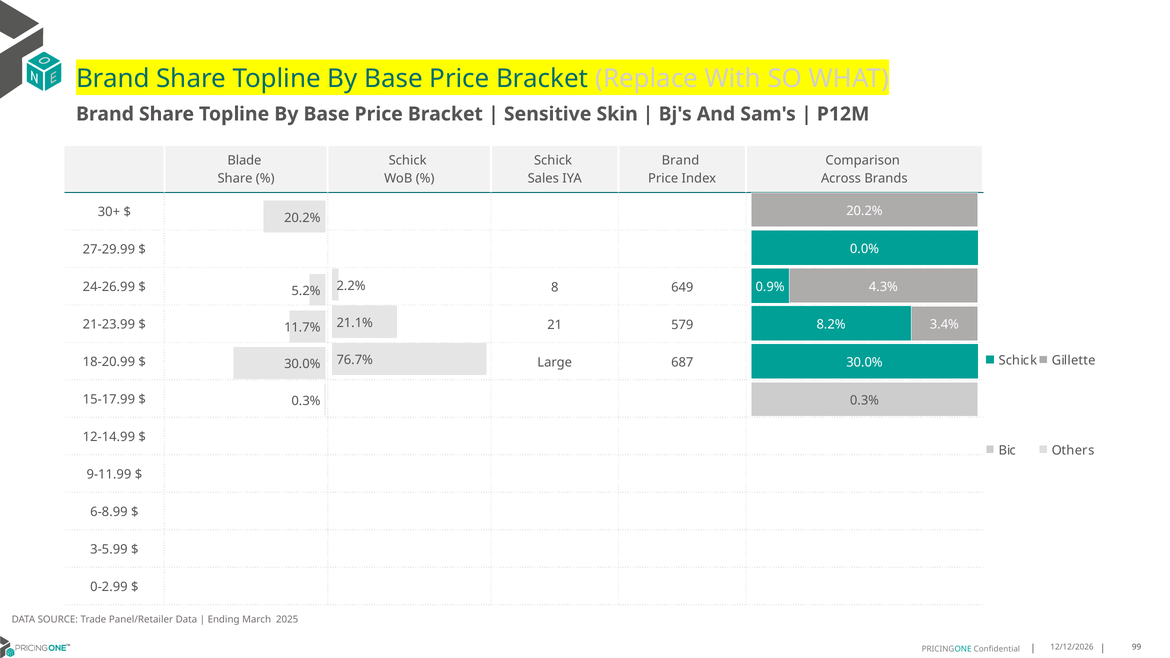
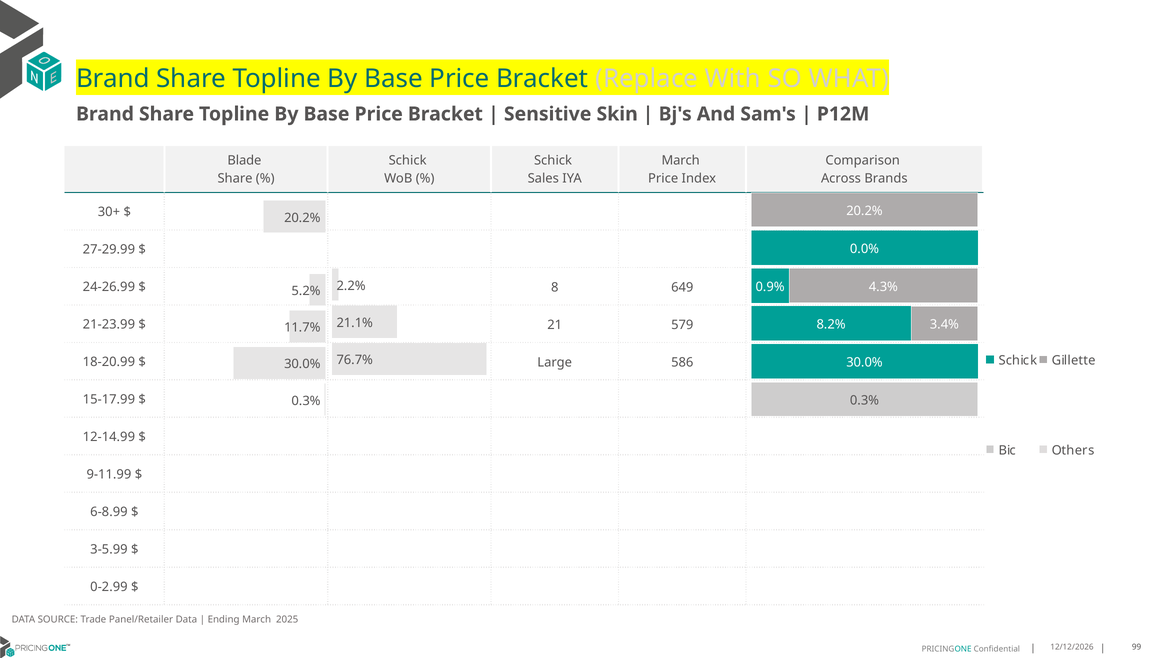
Brand: Brand -> March (681, 161)
687: 687 -> 586 (682, 362)
